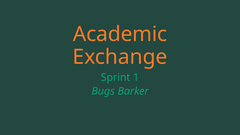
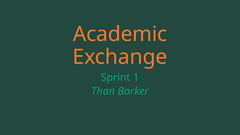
Bugs: Bugs -> Than (103, 91)
